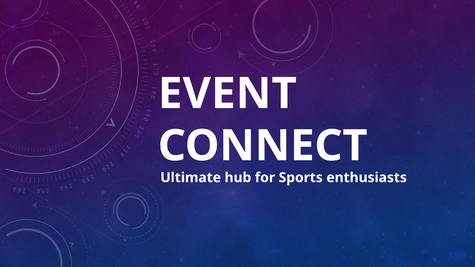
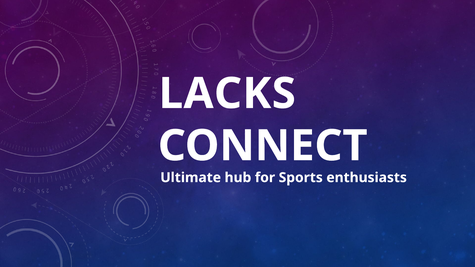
EVENT: EVENT -> LACKS (227, 94)
